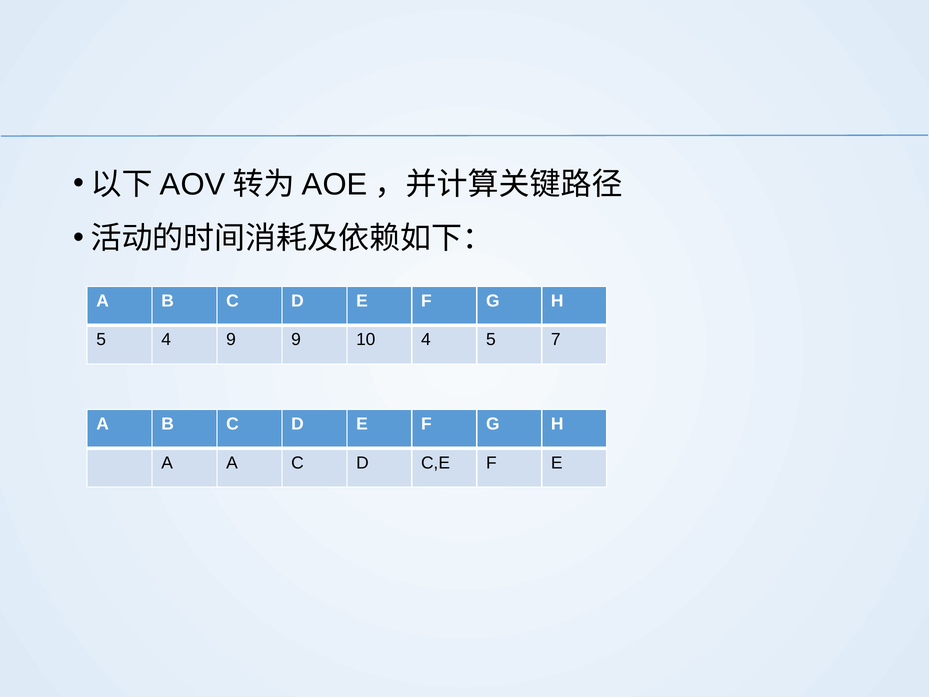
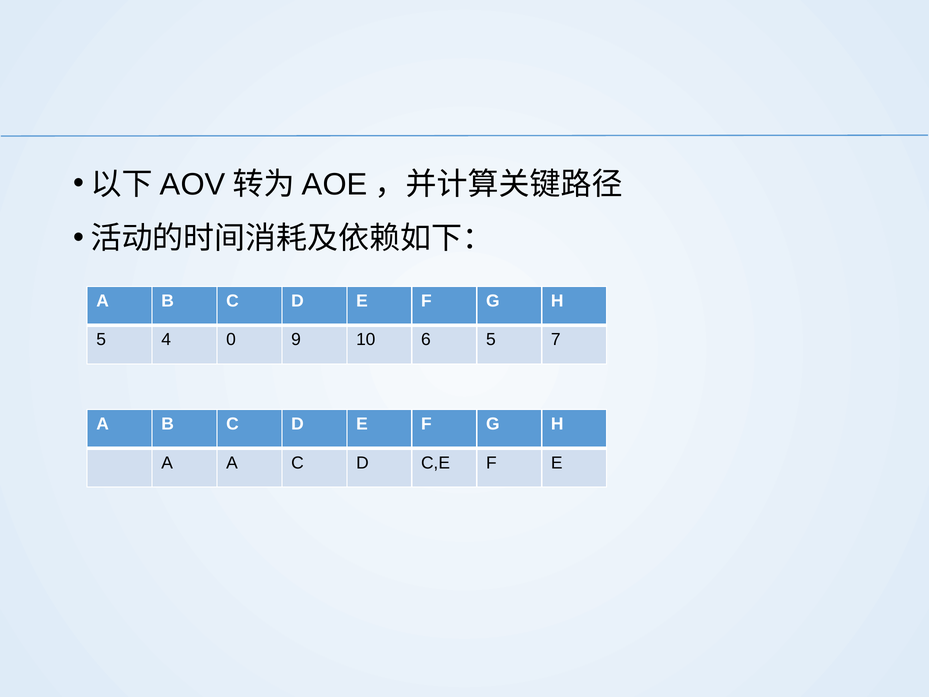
4 9: 9 -> 0 (231, 340)
10 4: 4 -> 6 (426, 340)
